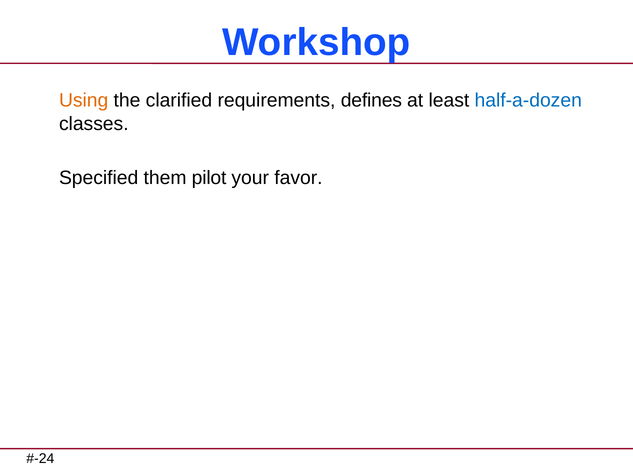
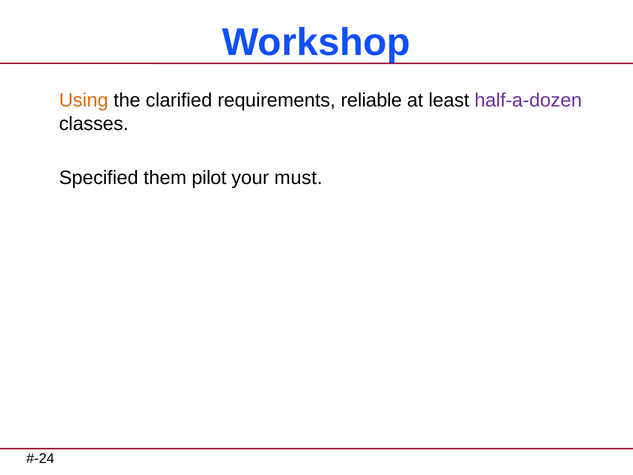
defines: defines -> reliable (371, 100)
half-a-dozen colour: blue -> purple (528, 100)
favor: favor -> must (298, 178)
